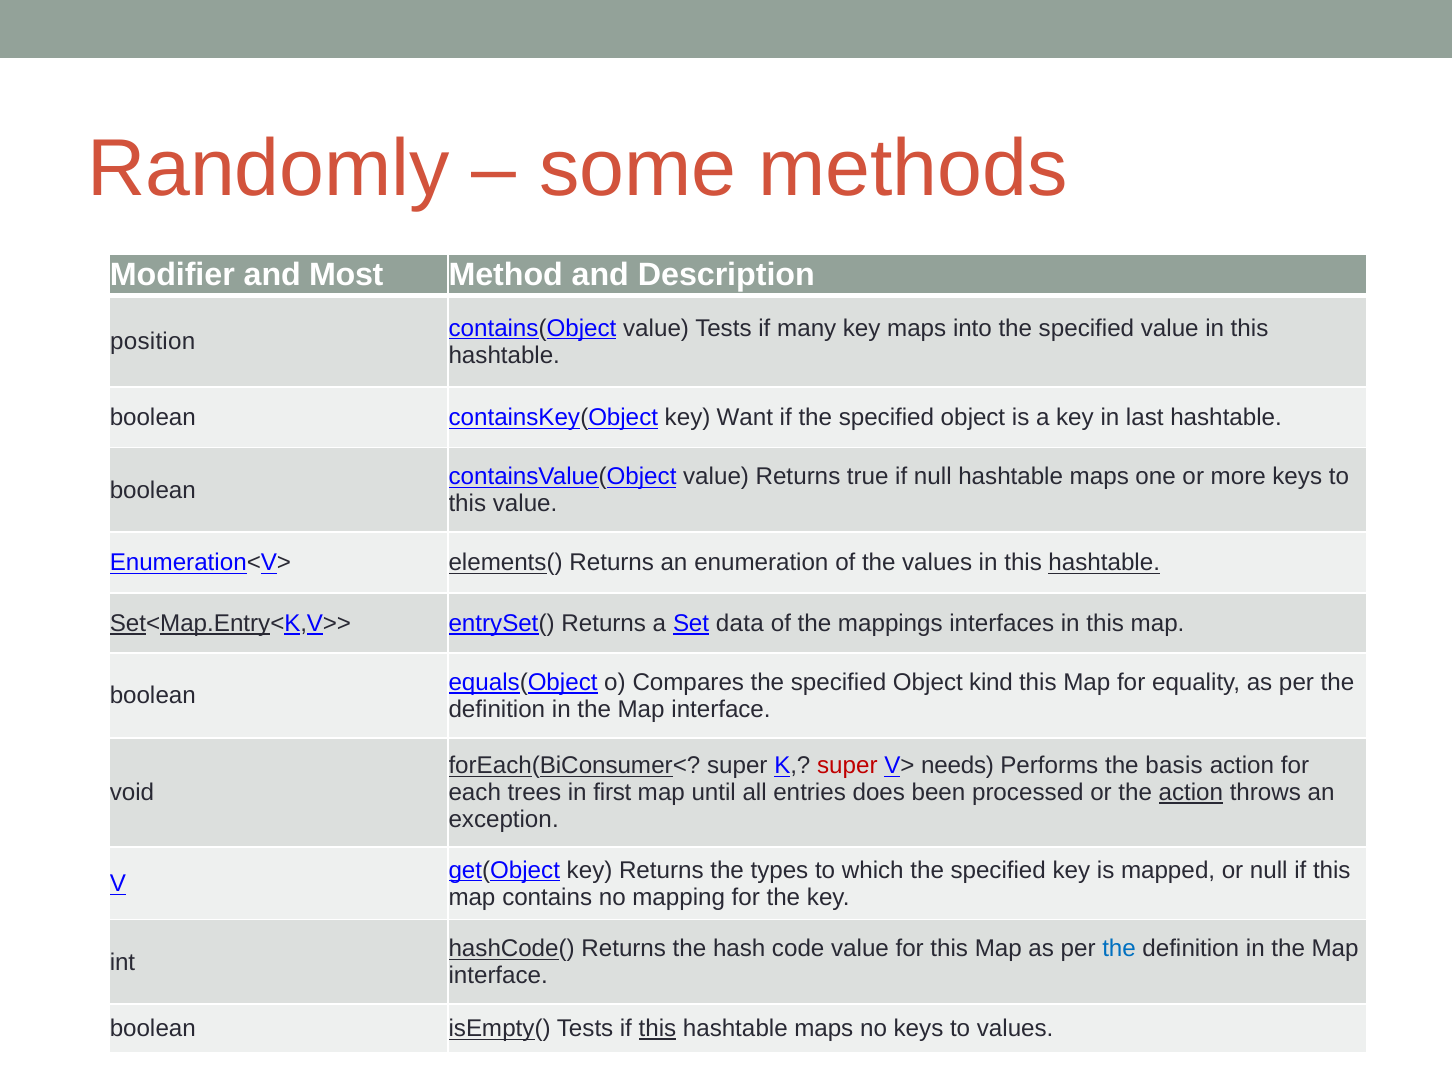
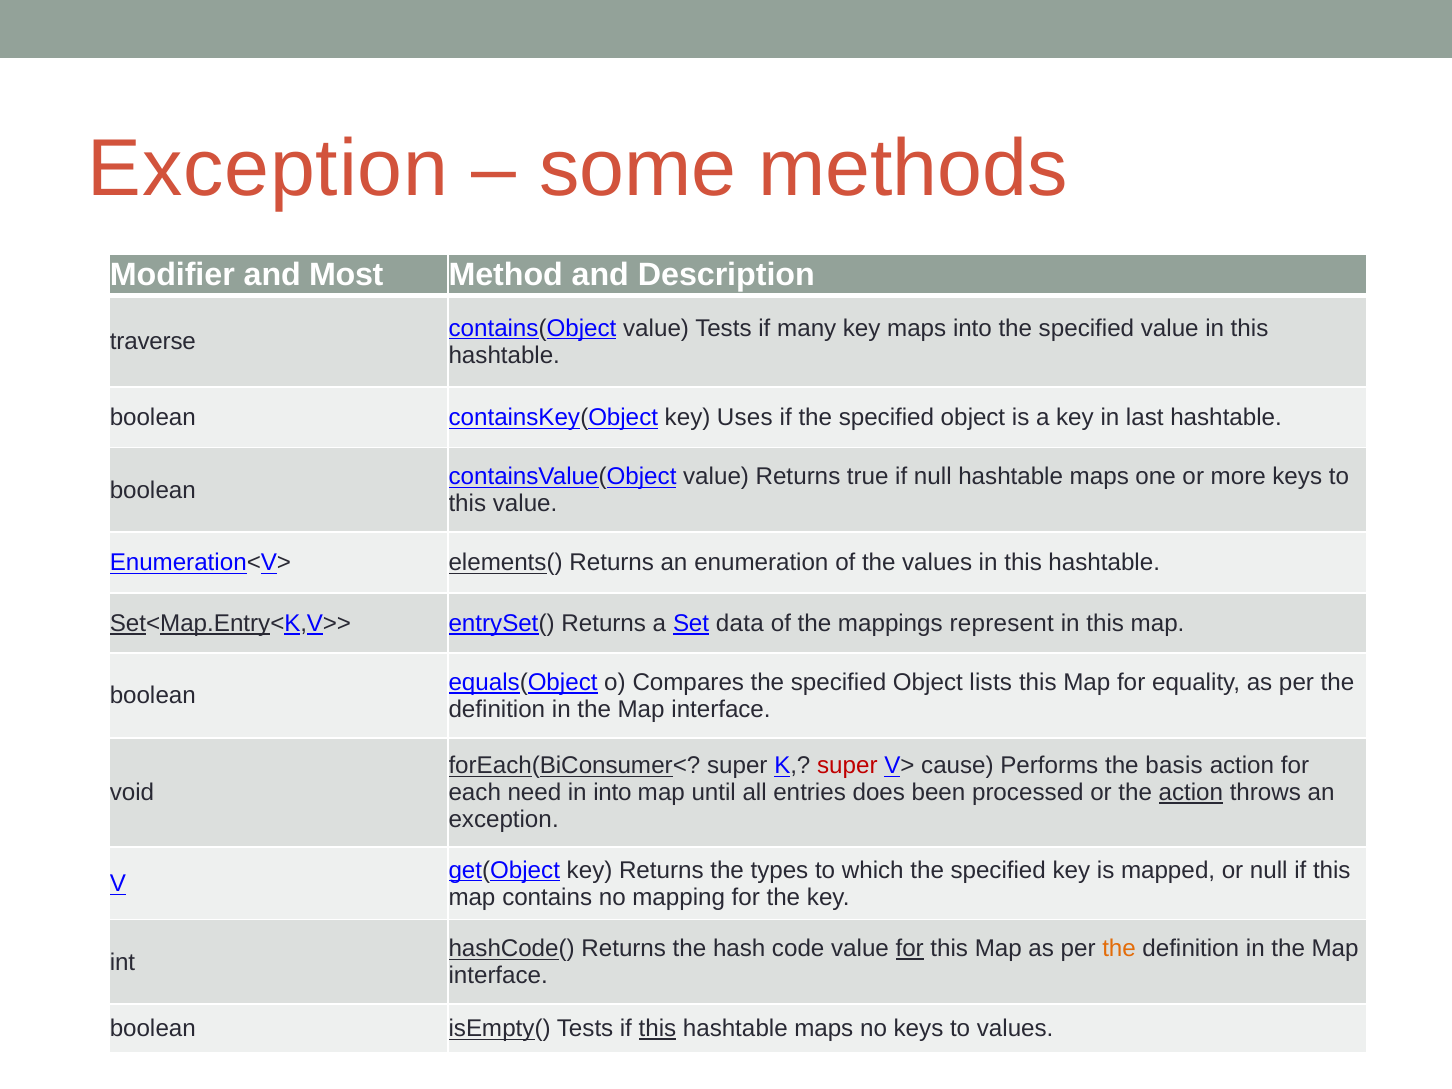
Randomly: Randomly -> Exception (268, 169)
position: position -> traverse (153, 342)
Want: Want -> Uses (745, 418)
hashtable underline: present -> none (1104, 563)
interfaces: interfaces -> represent (1002, 623)
kind: kind -> lists (991, 682)
needs: needs -> cause (957, 766)
trees: trees -> need (534, 793)
in first: first -> into (612, 793)
for underline: none -> present (910, 949)
the colour: blue -> orange (1119, 949)
